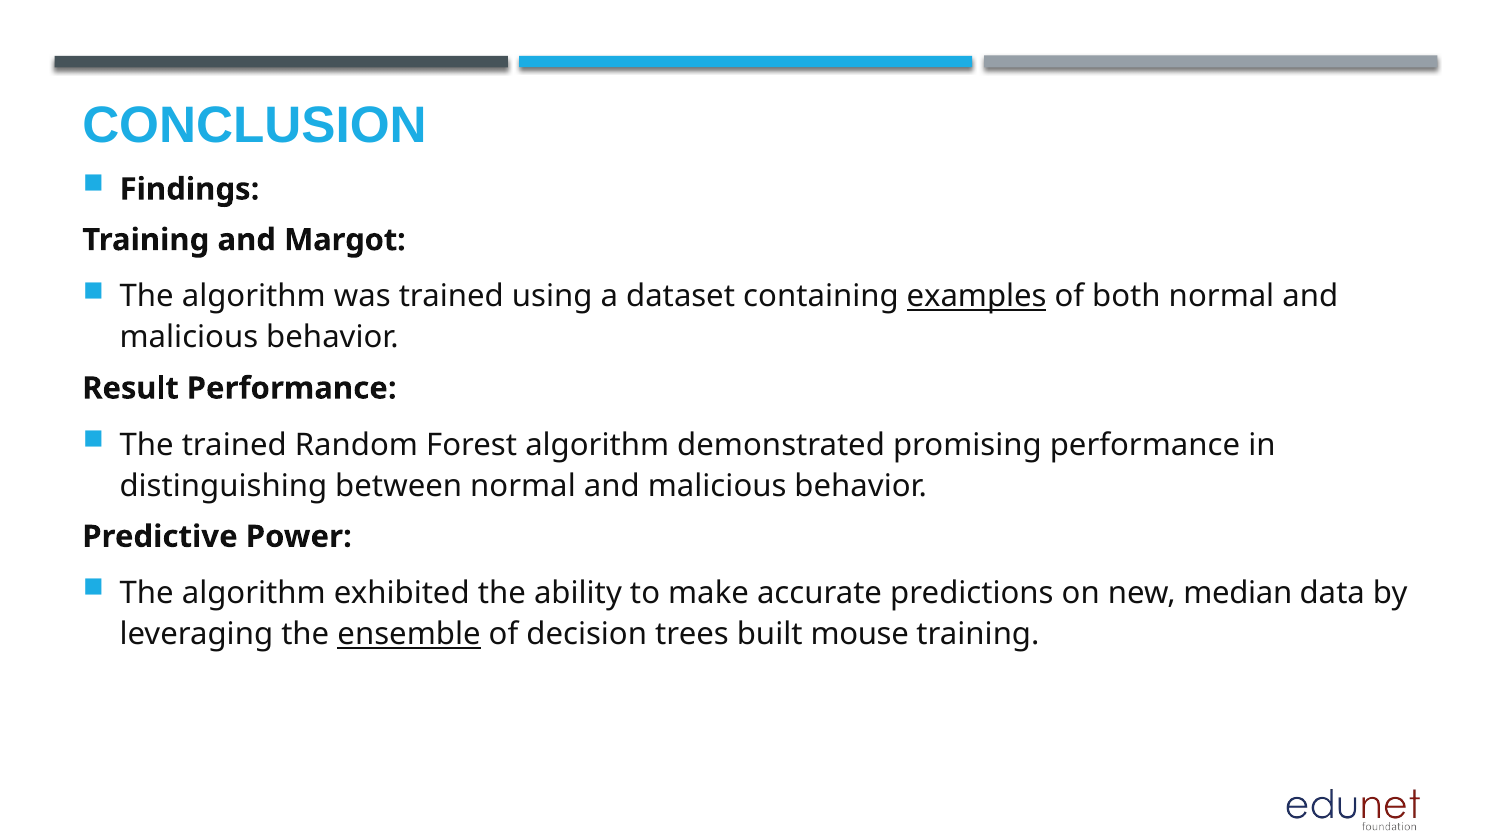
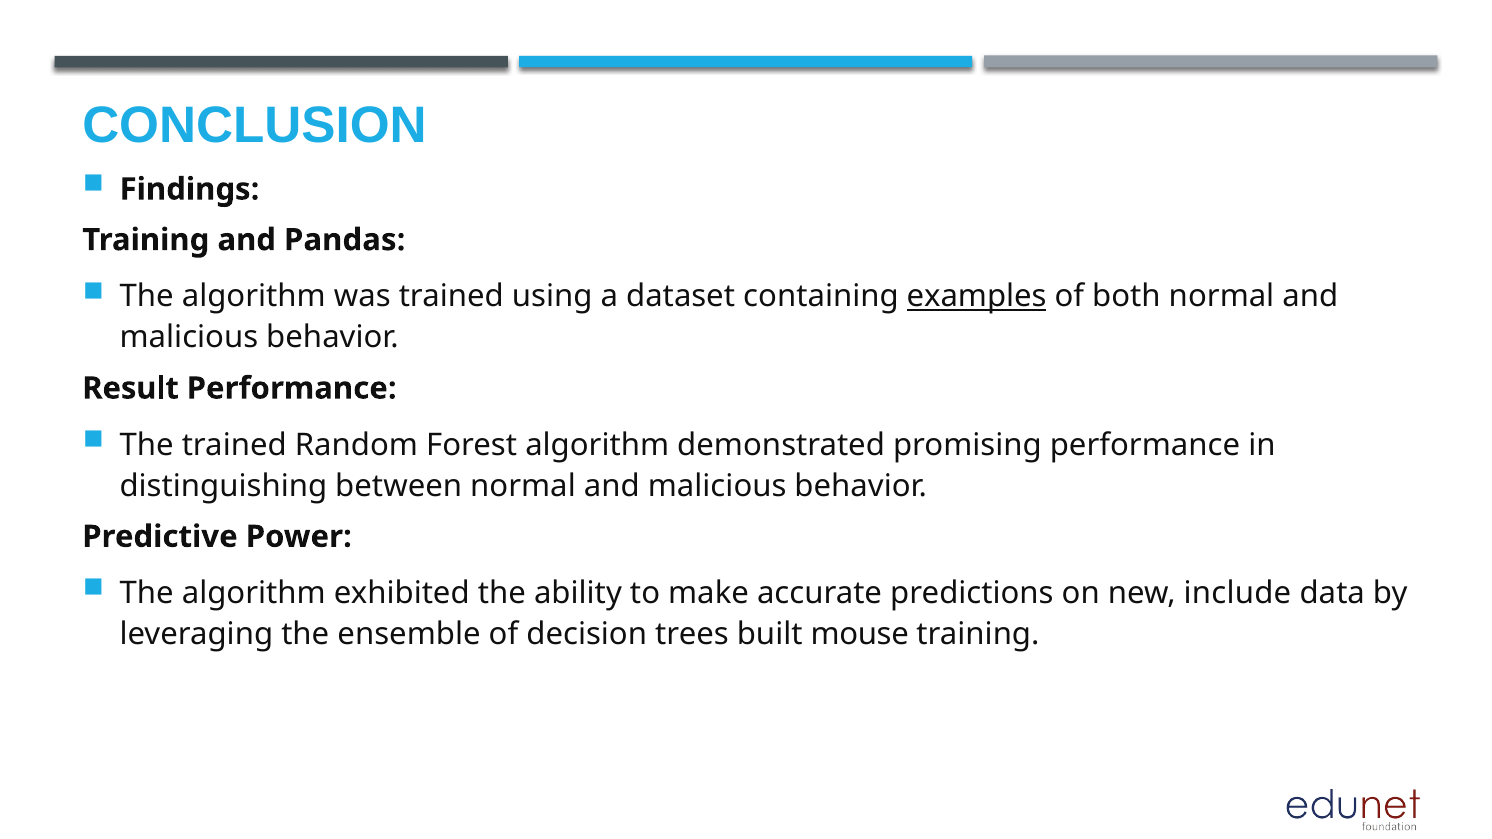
Margot: Margot -> Pandas (345, 240)
median: median -> include (1238, 593)
ensemble underline: present -> none (409, 634)
